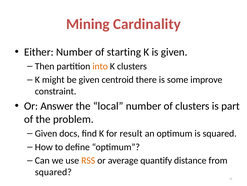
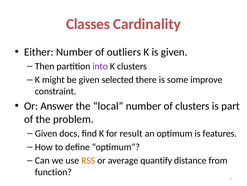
Mining: Mining -> Classes (88, 24)
starting: starting -> outliers (124, 52)
into colour: orange -> purple (100, 66)
centroid: centroid -> selected (118, 79)
is squared: squared -> features (220, 133)
squared: squared -> function (53, 171)
